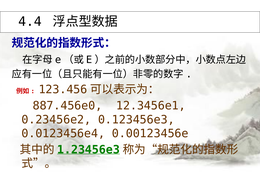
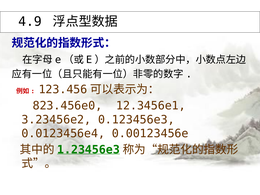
4.4: 4.4 -> 4.9 (30, 22)
887.456e0: 887.456e0 -> 823.456e0 (67, 106)
0.23456e2: 0.23456e2 -> 3.23456e2 (56, 120)
